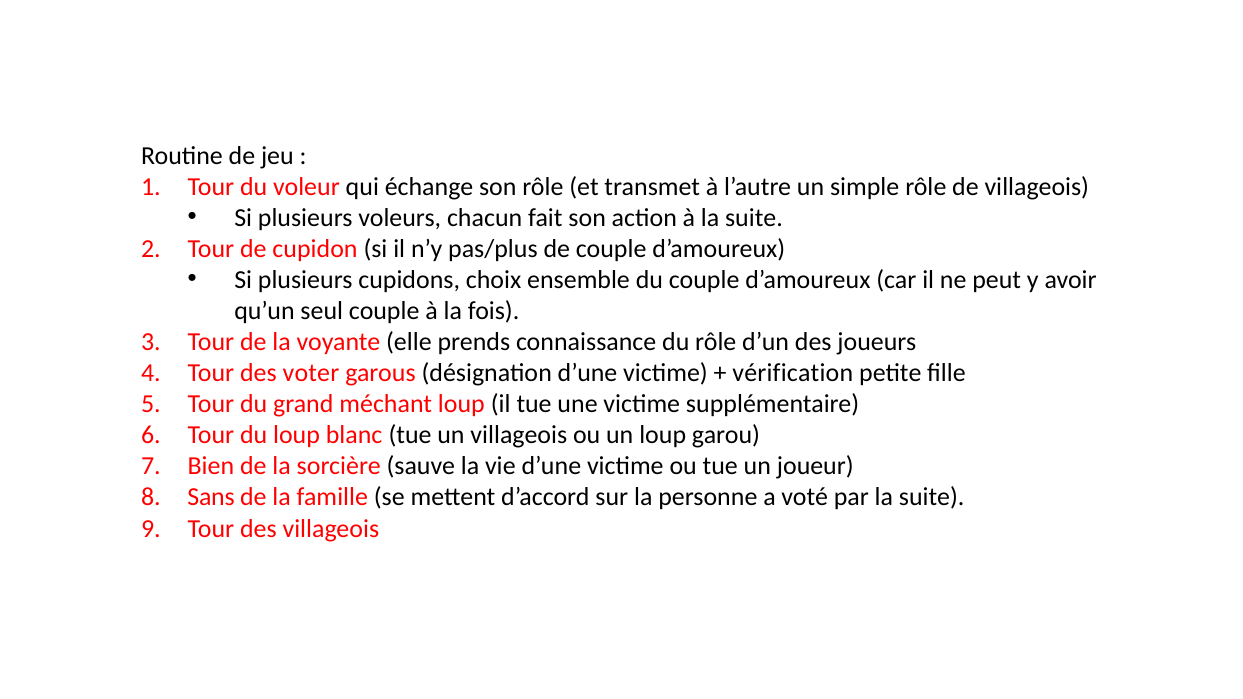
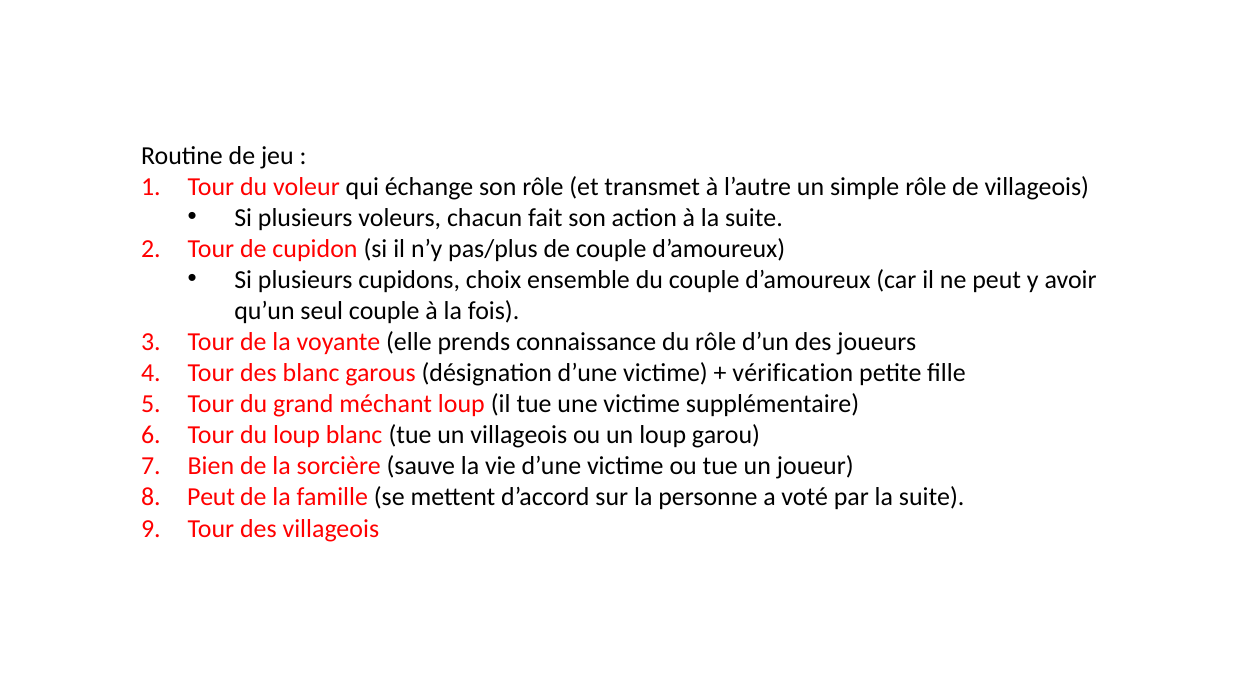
des voter: voter -> blanc (311, 373)
Sans: Sans -> Peut (211, 498)
